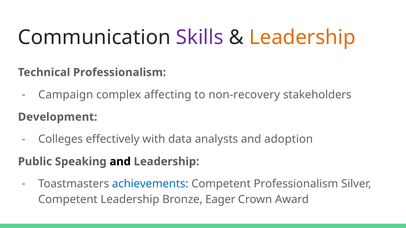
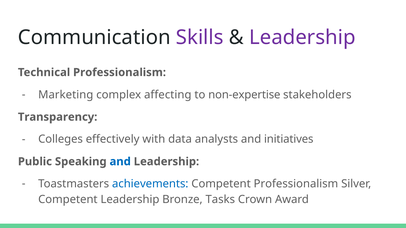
Leadership colour: orange -> purple (302, 37)
Campaign: Campaign -> Marketing (66, 95)
non-recovery: non-recovery -> non-expertise (244, 95)
Development: Development -> Transparency (58, 117)
adoption: adoption -> initiatives (289, 139)
and colour: black -> blue (120, 162)
Eager: Eager -> Tasks (220, 200)
